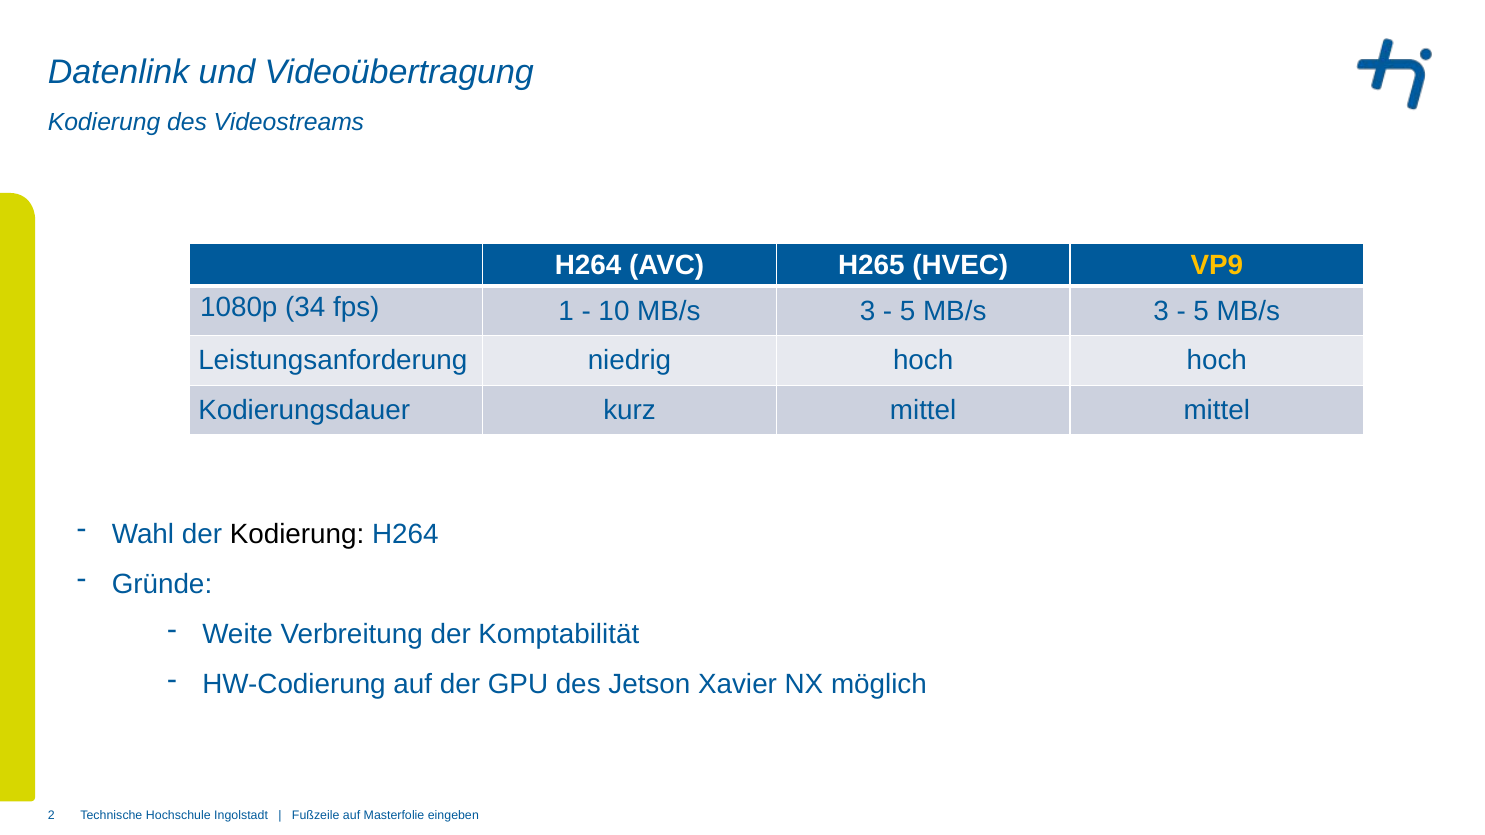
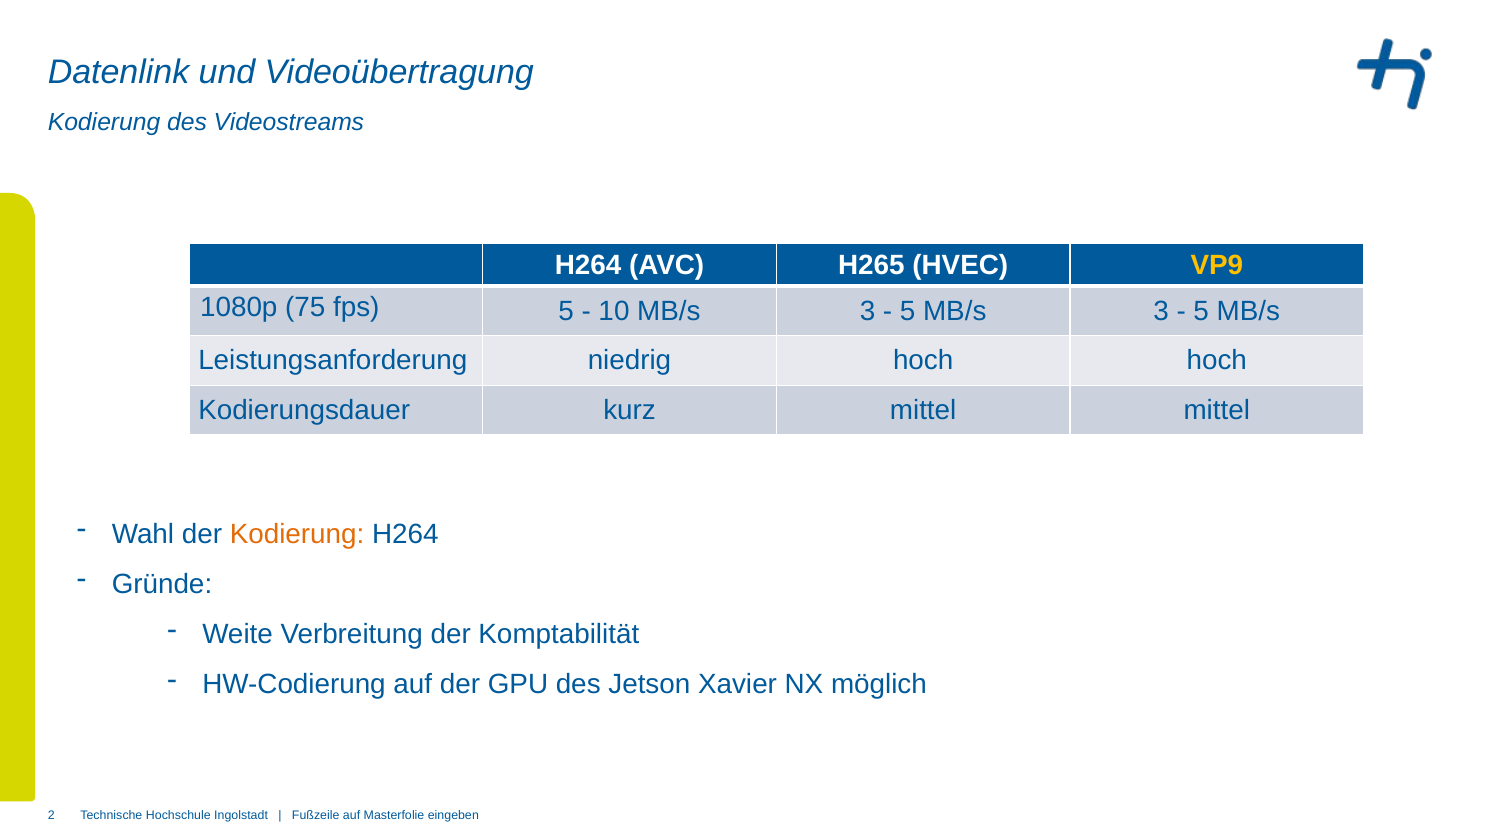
34: 34 -> 75 (305, 307)
fps 1: 1 -> 5 (566, 311)
Kodierung colour: black -> orange (297, 534)
